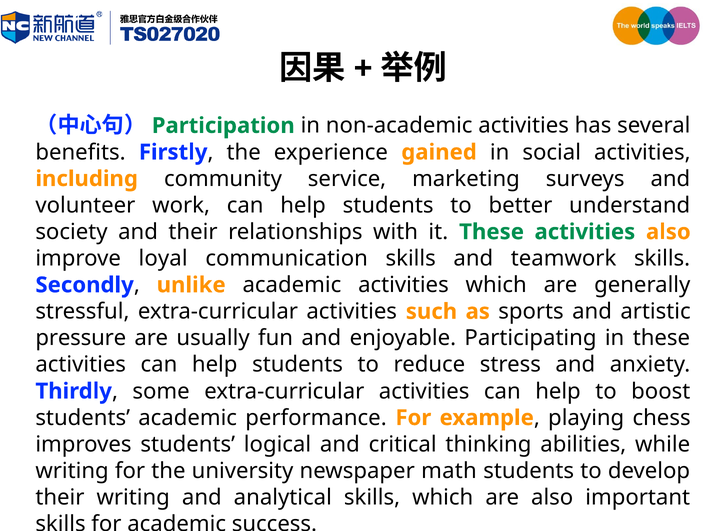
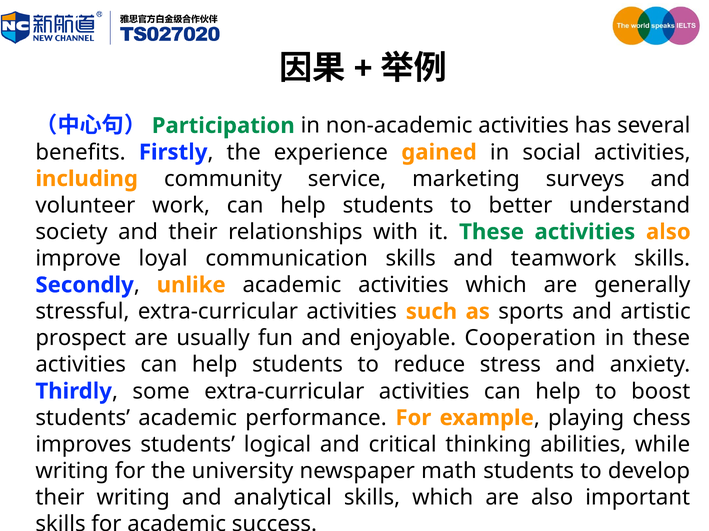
pressure: pressure -> prospect (81, 339)
Participating: Participating -> Cooperation (530, 339)
